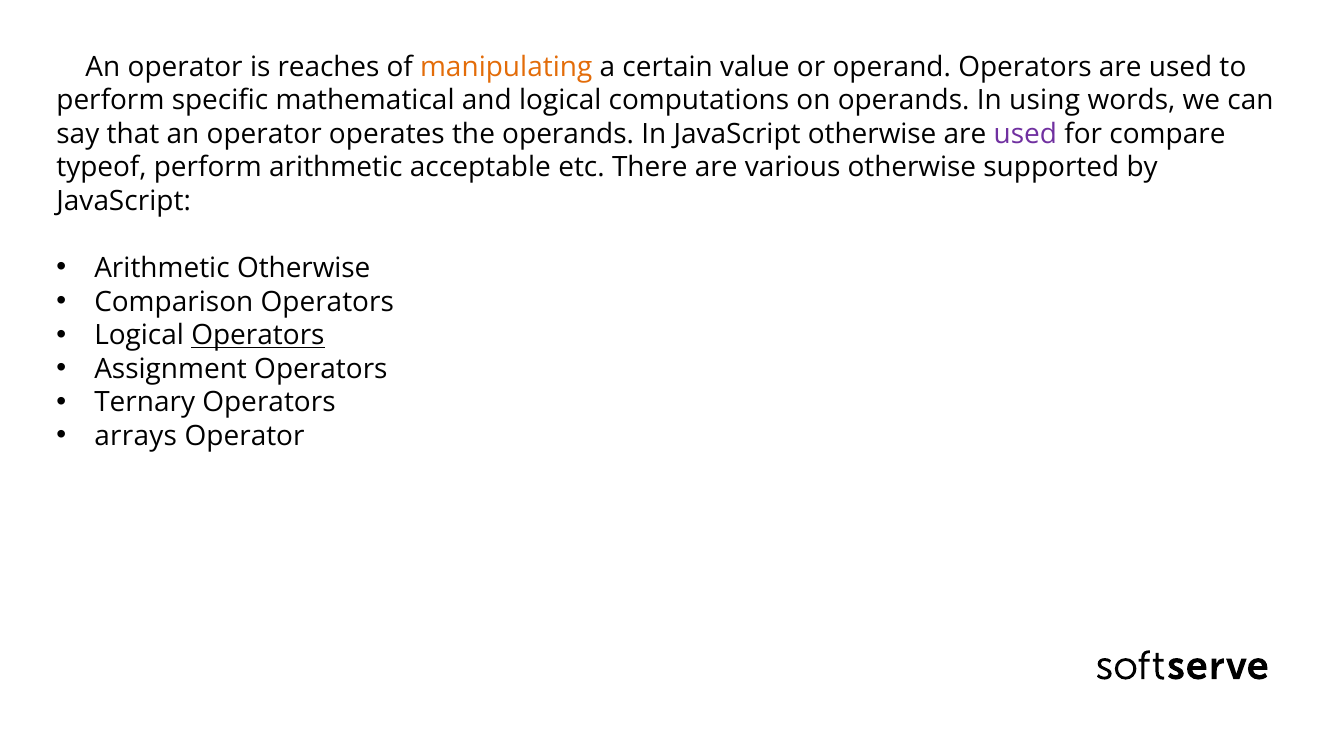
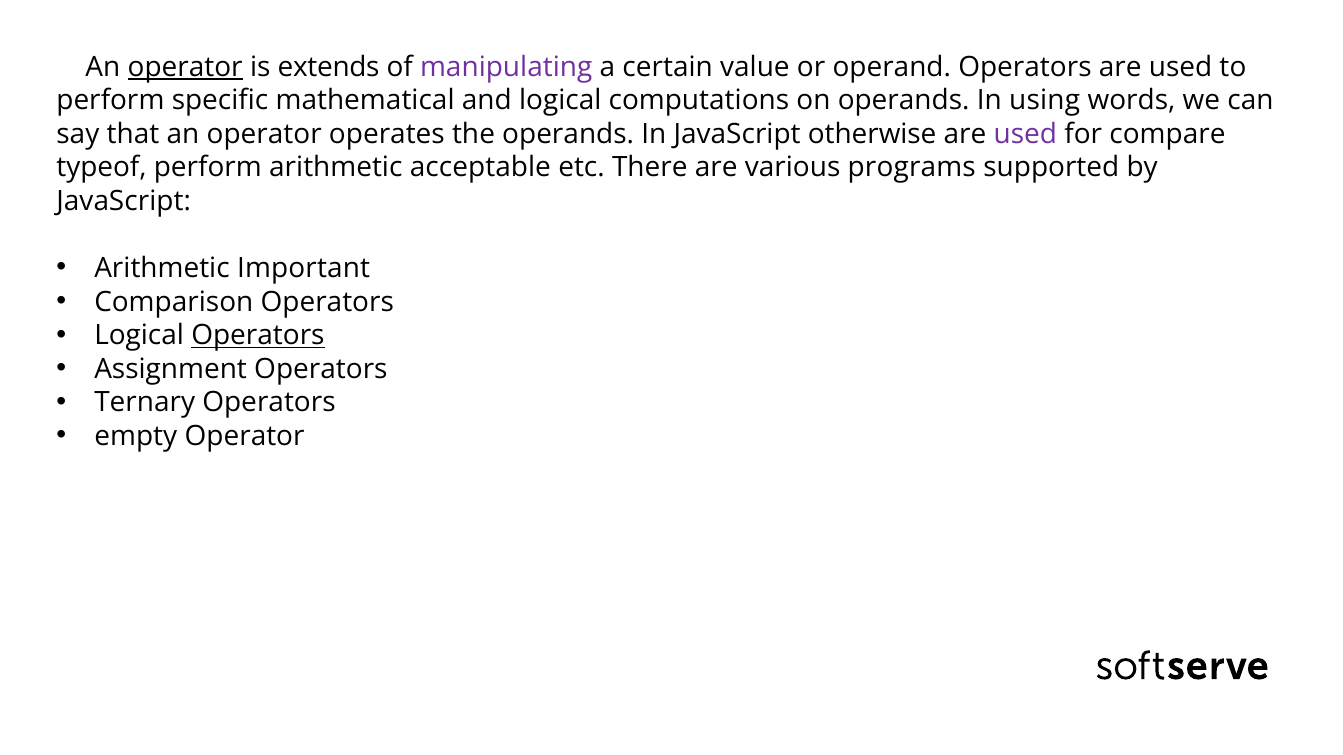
operator underline: none -> present (185, 67)
reaches: reaches -> extends (329, 67)
manipulating colour: orange -> purple (506, 67)
various otherwise: otherwise -> programs (912, 168)
Arithmetic Otherwise: Otherwise -> Important (304, 268)
arrays: arrays -> empty (136, 436)
